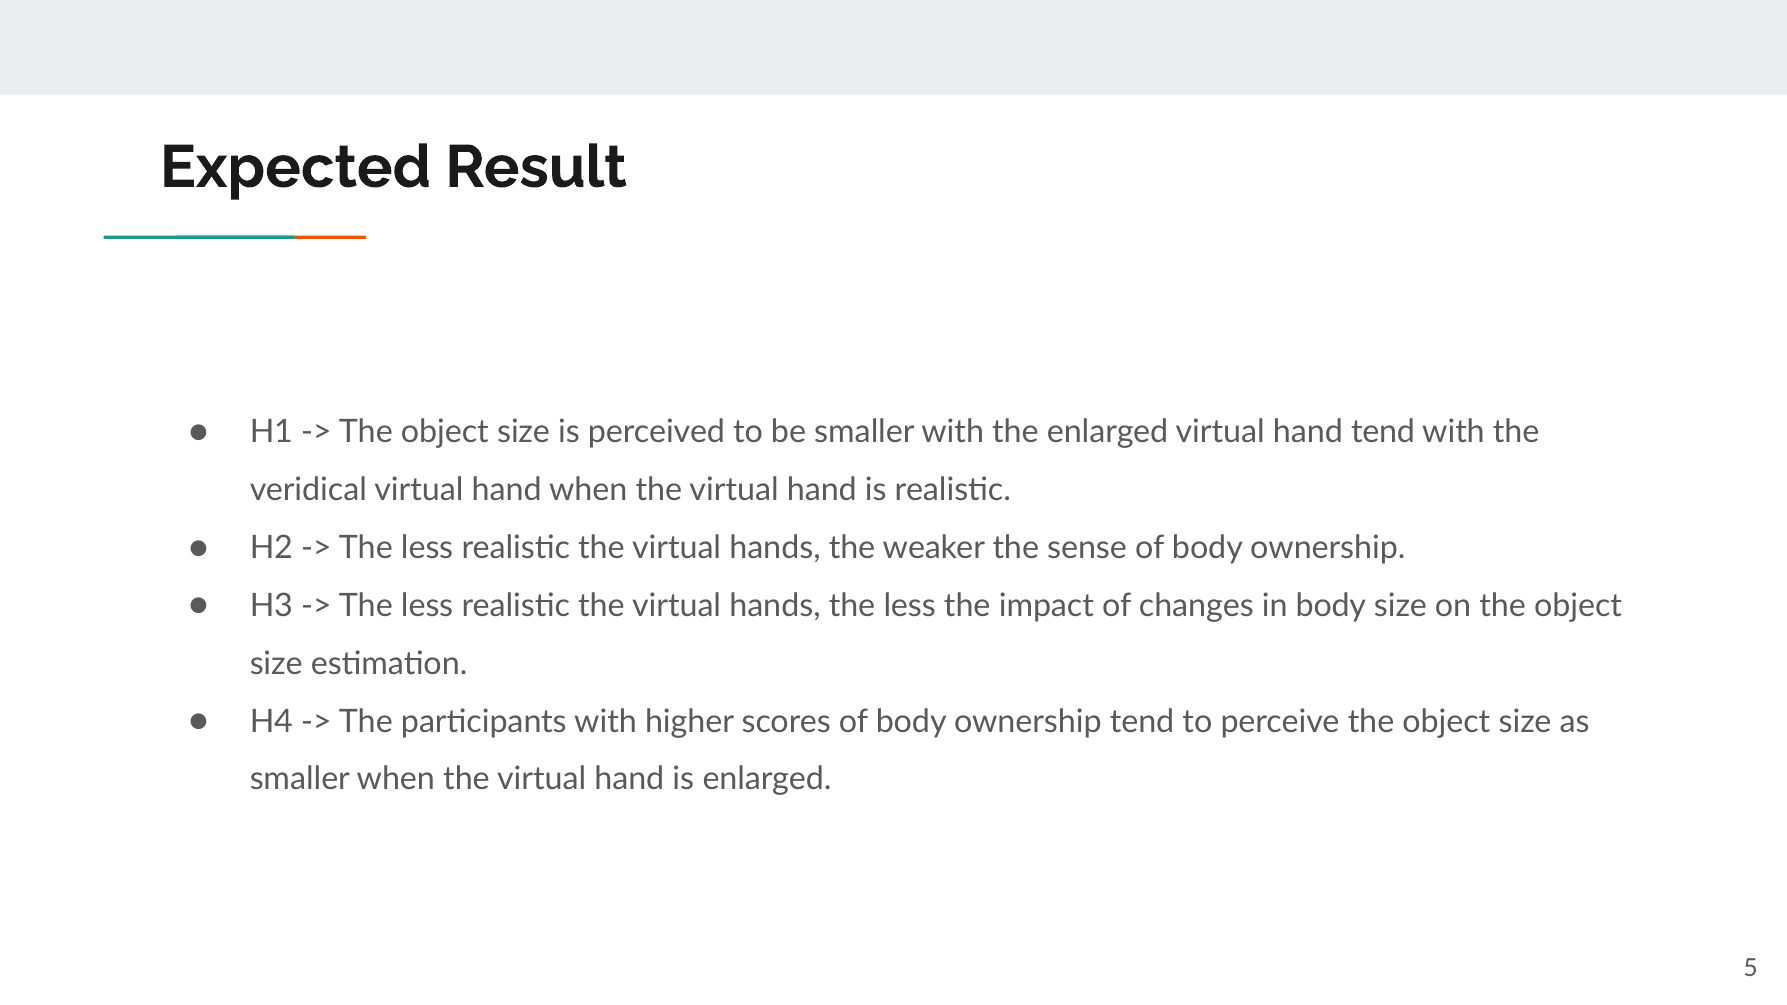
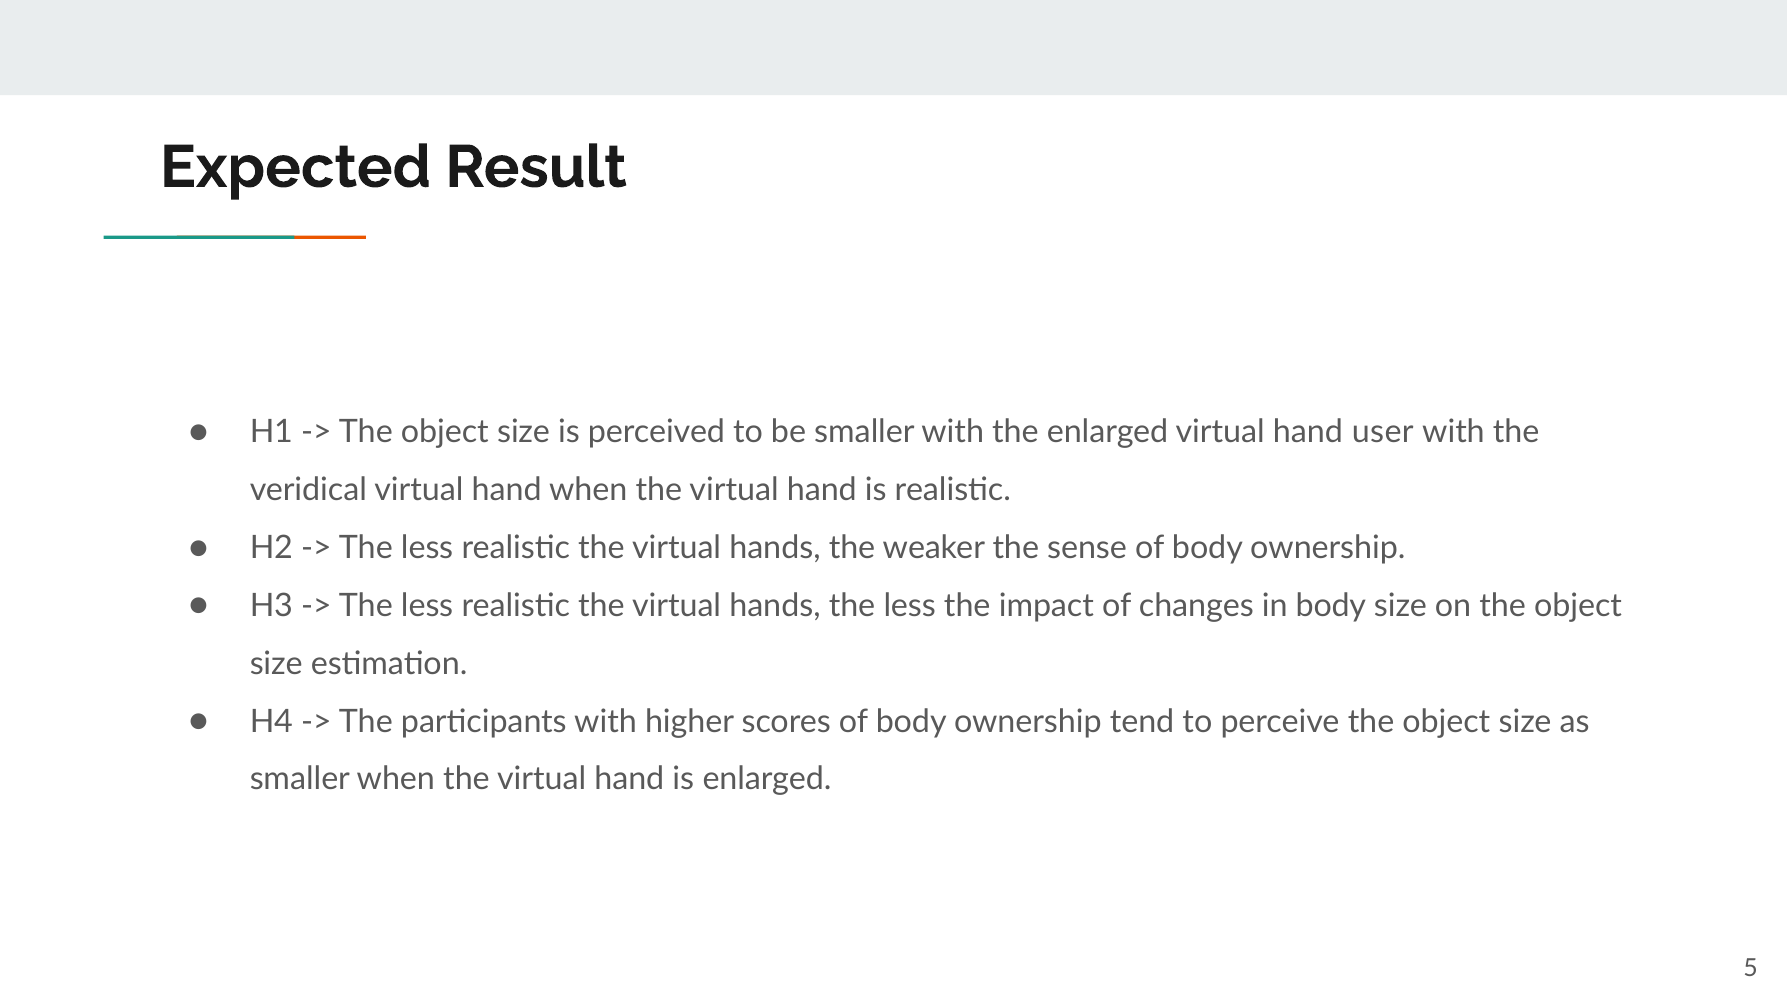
hand tend: tend -> user (1383, 432)
